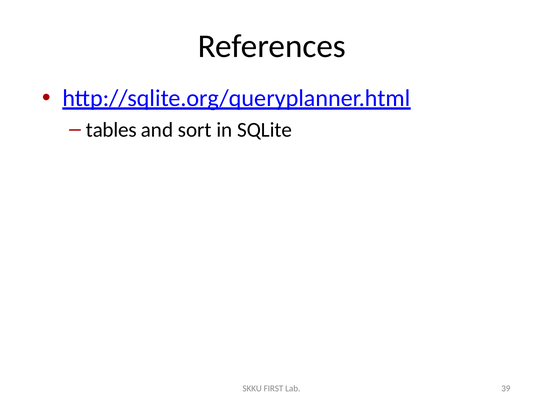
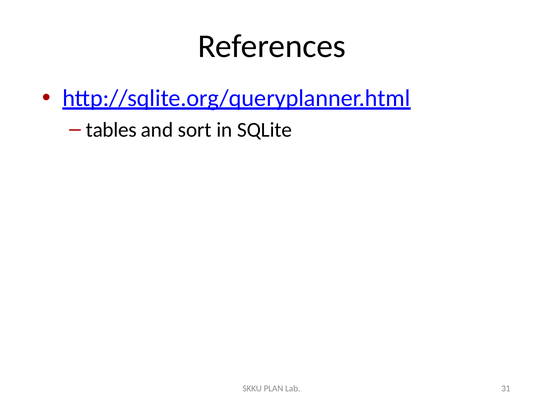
FIRST: FIRST -> PLAN (273, 389)
39: 39 -> 31 (506, 389)
